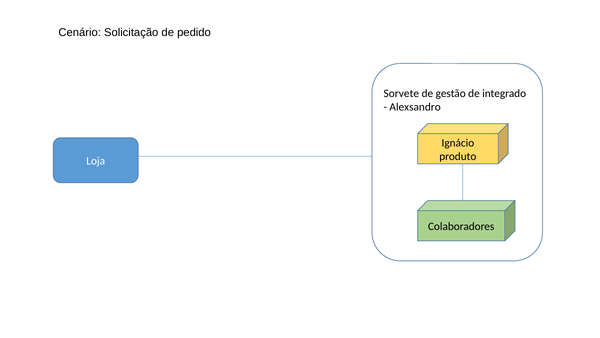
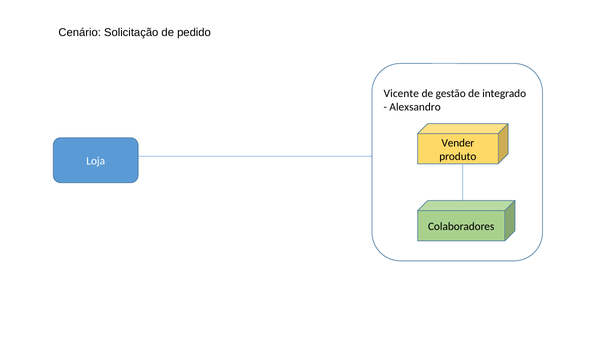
Sorvete: Sorvete -> Vicente (401, 93)
Ignácio: Ignácio -> Vender (458, 143)
